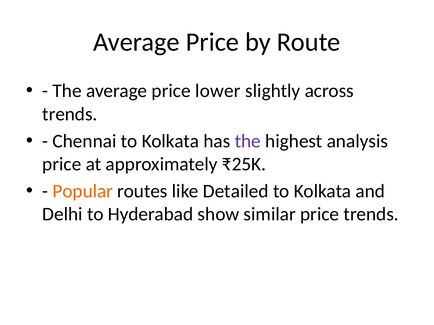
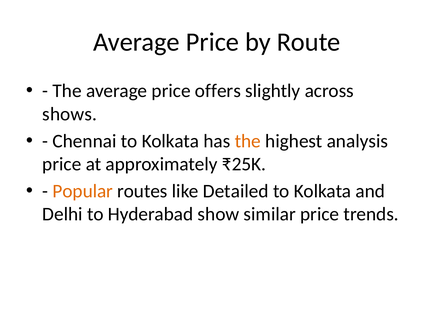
lower: lower -> offers (218, 91)
trends: trends -> shows (70, 114)
the colour: purple -> orange (248, 141)
